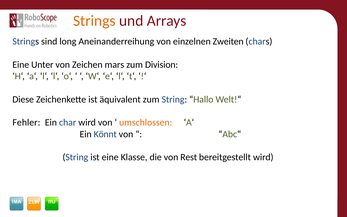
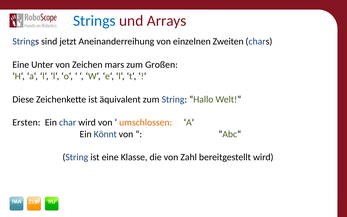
Strings colour: orange -> blue (94, 21)
long: long -> jetzt (68, 41)
Division: Division -> Großen (161, 65)
Fehler: Fehler -> Ersten (26, 122)
Rest: Rest -> Zahl (189, 157)
